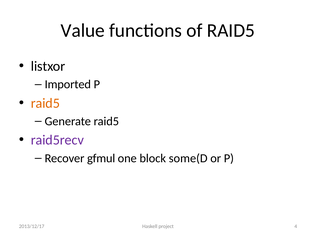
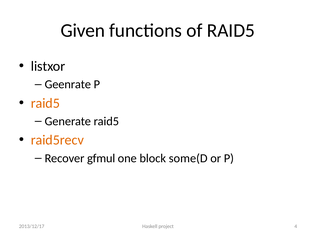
Value: Value -> Given (83, 31)
Imported: Imported -> Geenrate (68, 84)
raid5recv colour: purple -> orange (57, 140)
